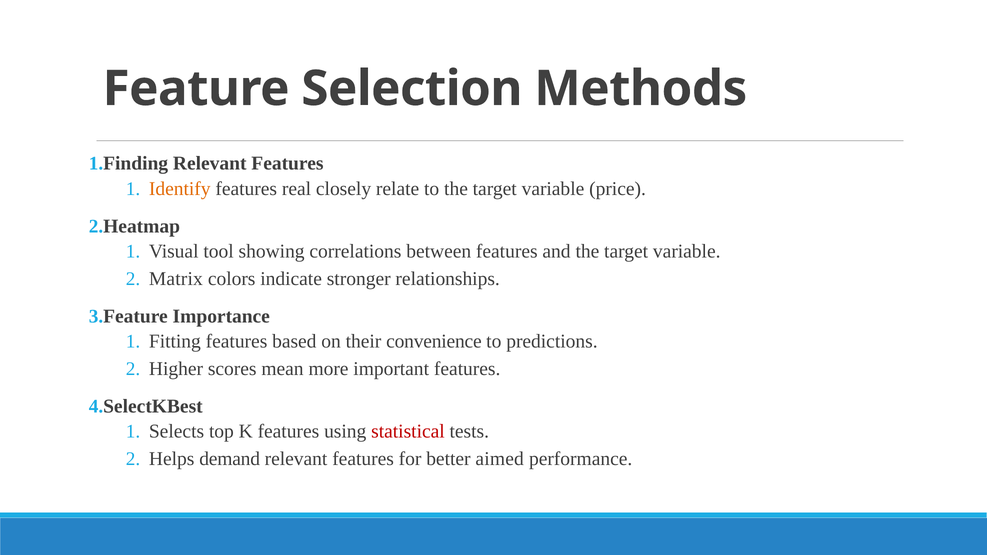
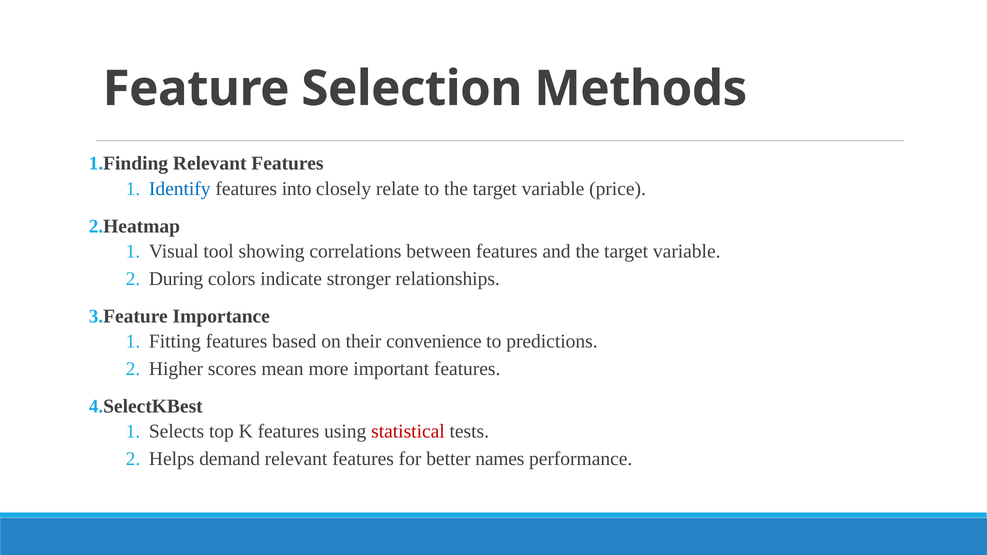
Identify colour: orange -> blue (180, 189)
real: real -> into (297, 189)
Matrix: Matrix -> During (176, 279)
aimed: aimed -> names (500, 459)
